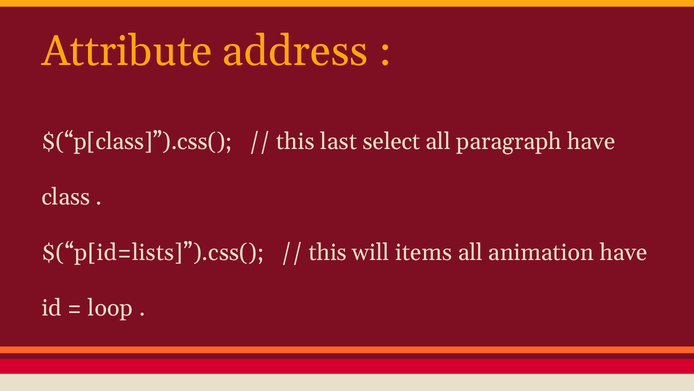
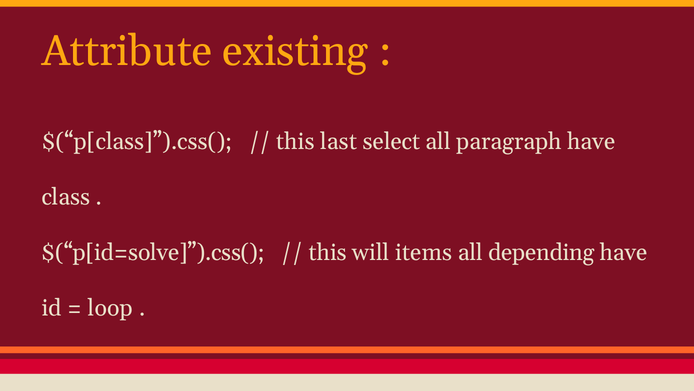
address: address -> existing (295, 51)
$(“p[id=lists]”).css(: $(“p[id=lists]”).css( -> $(“p[id=solve]”).css( (153, 252)
animation: animation -> depending (541, 252)
